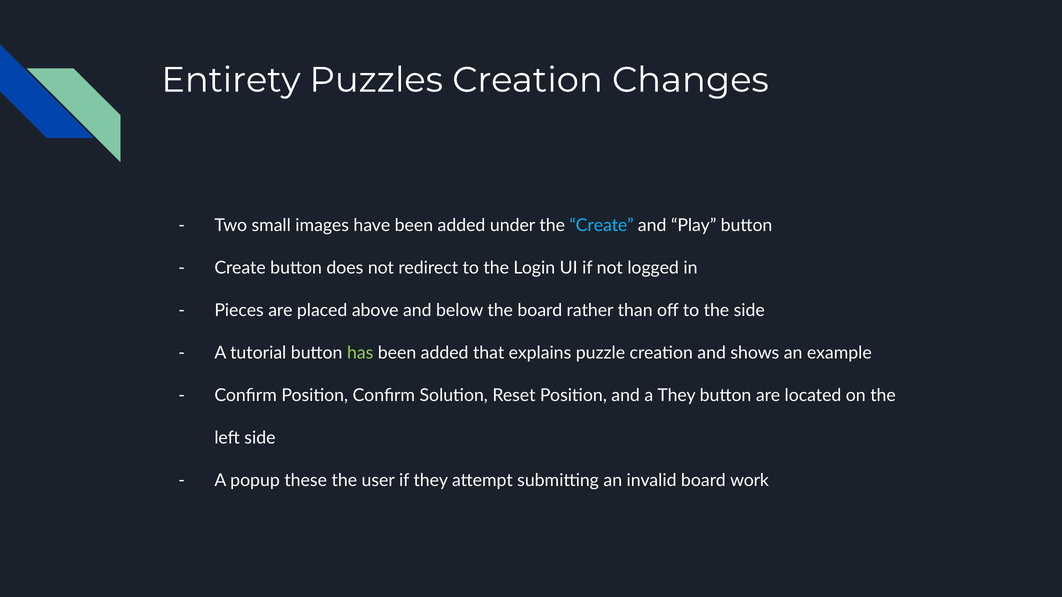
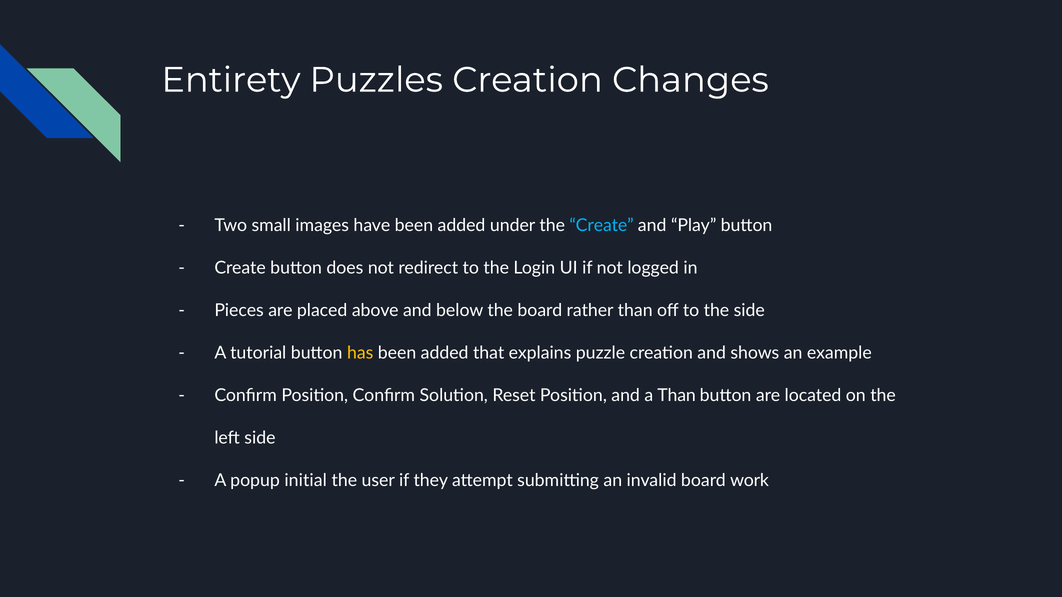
has colour: light green -> yellow (360, 353)
a They: They -> Than (677, 396)
these: these -> initial (306, 481)
